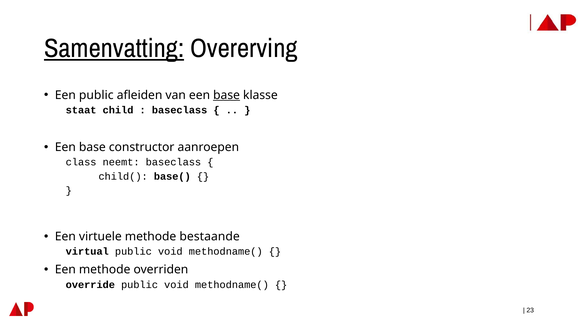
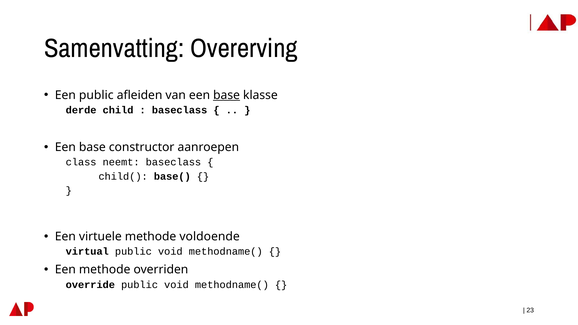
Samenvatting underline: present -> none (114, 49)
staat: staat -> derde (81, 110)
bestaande: bestaande -> voldoende (210, 237)
